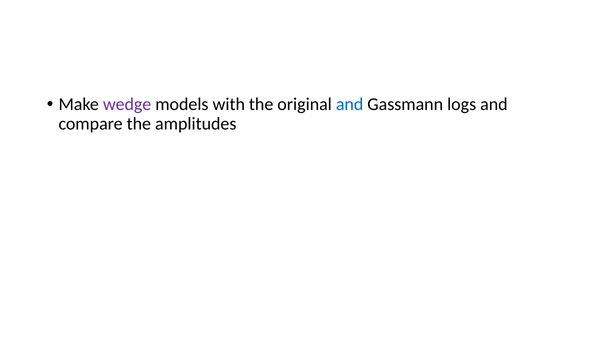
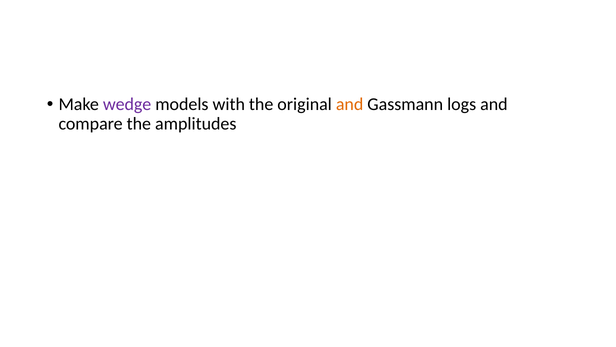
and colour: blue -> orange (350, 104)
